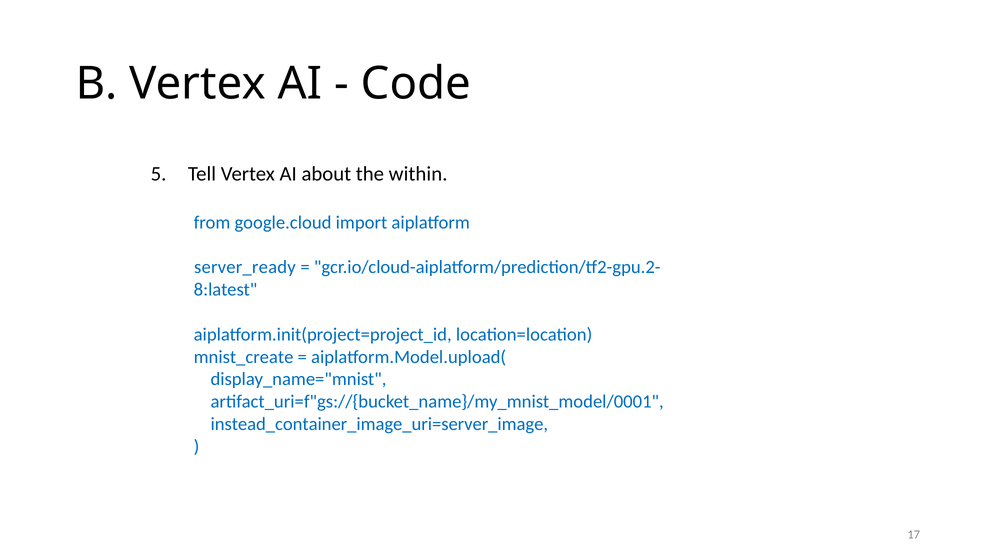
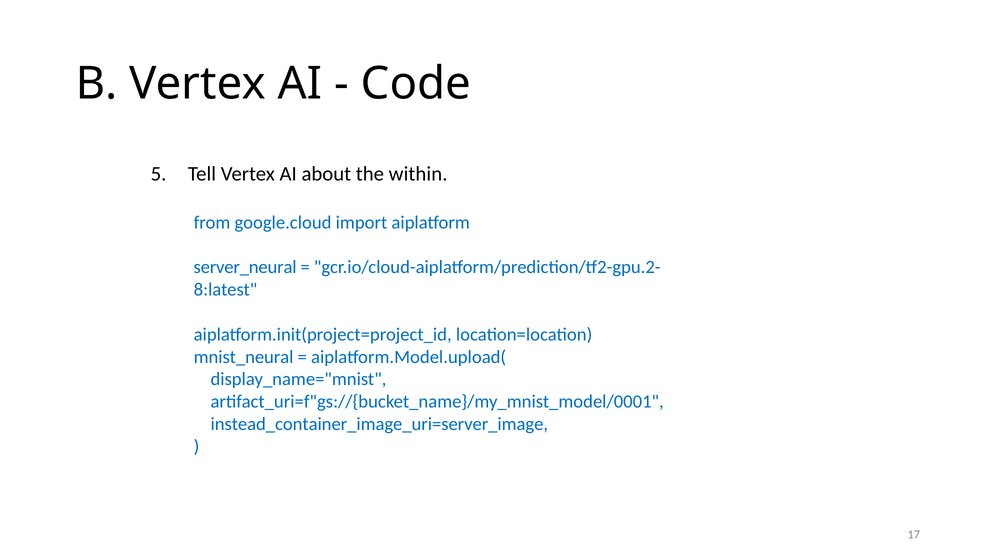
server_ready: server_ready -> server_neural (245, 267)
mnist_create: mnist_create -> mnist_neural (244, 357)
